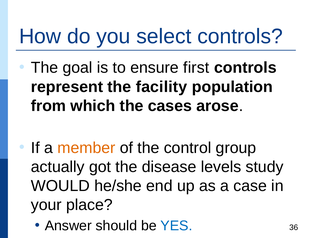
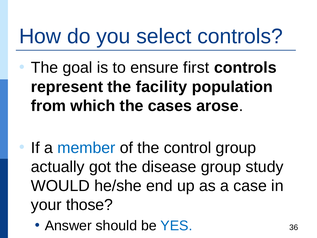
member colour: orange -> blue (86, 148)
disease levels: levels -> group (221, 167)
place: place -> those (89, 205)
